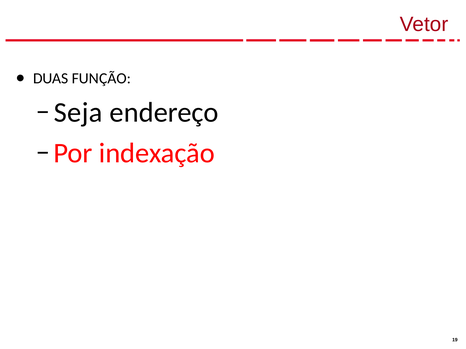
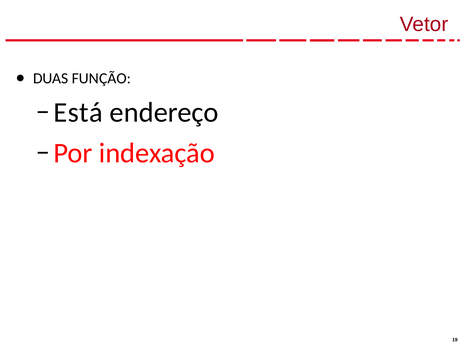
Seja: Seja -> Está (78, 112)
